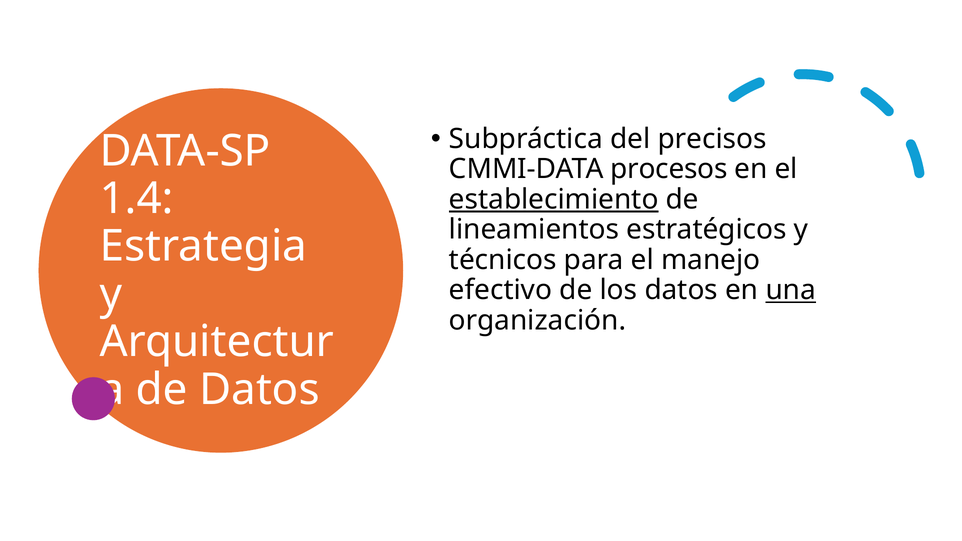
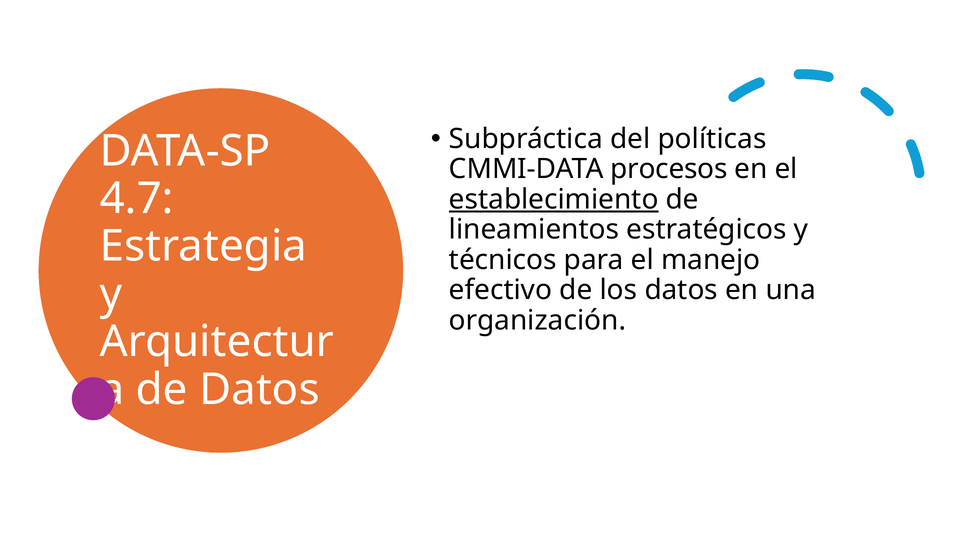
precisos: precisos -> políticas (712, 139)
1.4: 1.4 -> 4.7 (137, 199)
una underline: present -> none (791, 290)
